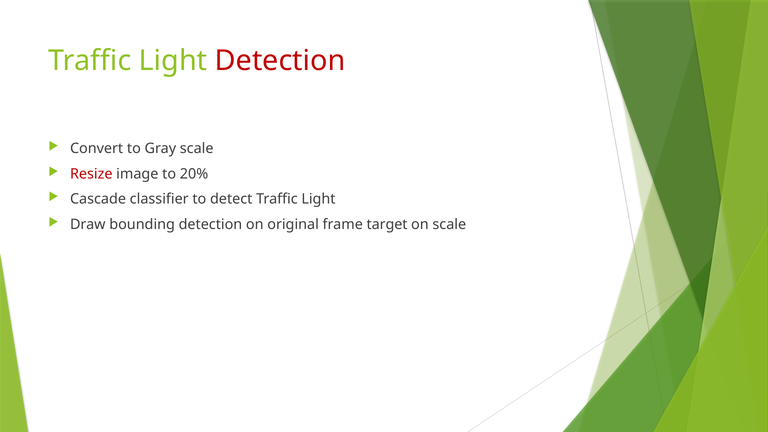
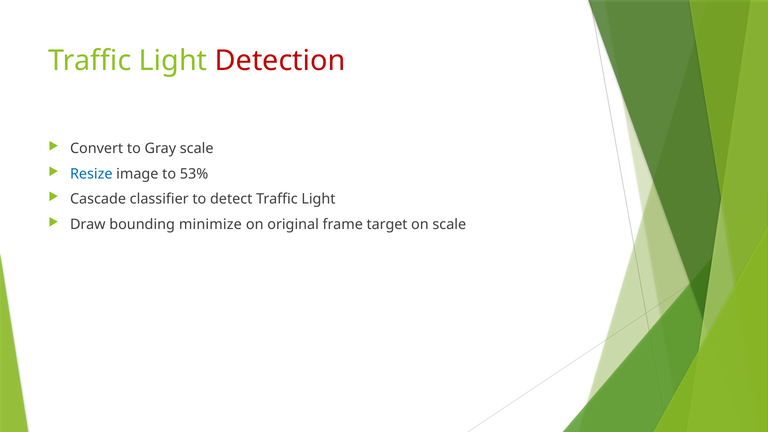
Resize colour: red -> blue (91, 174)
20%: 20% -> 53% (194, 174)
bounding detection: detection -> minimize (210, 224)
